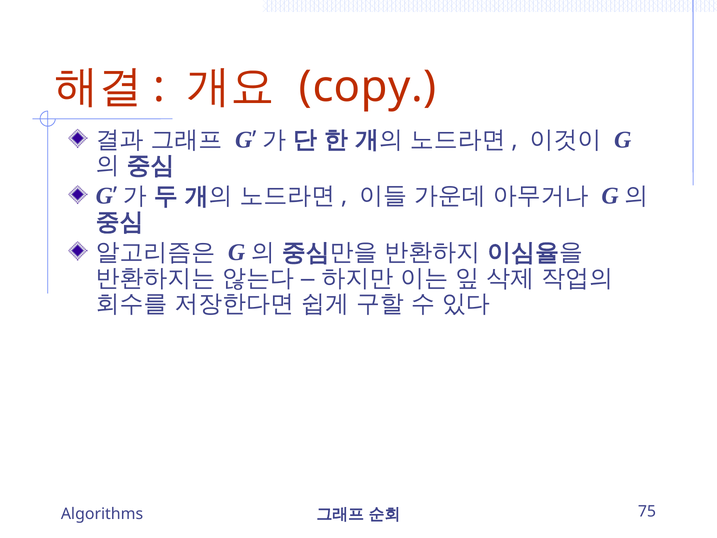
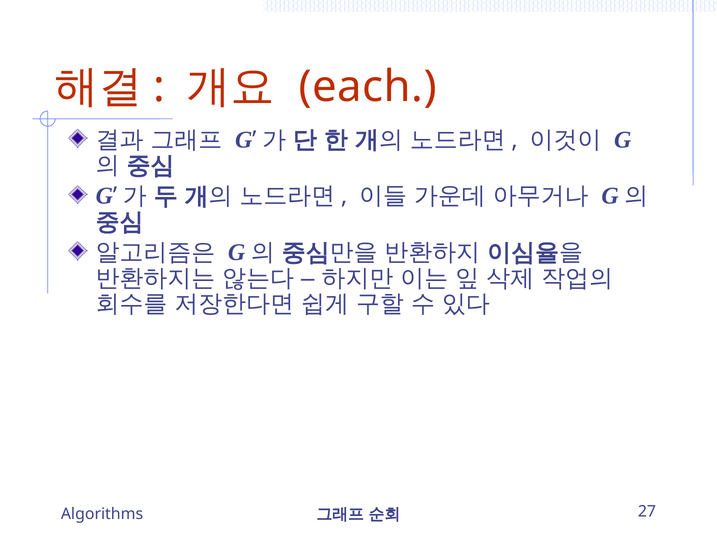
copy: copy -> each (368, 87)
75: 75 -> 27 (647, 511)
